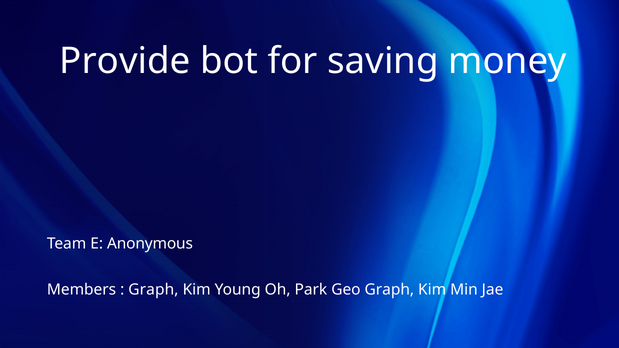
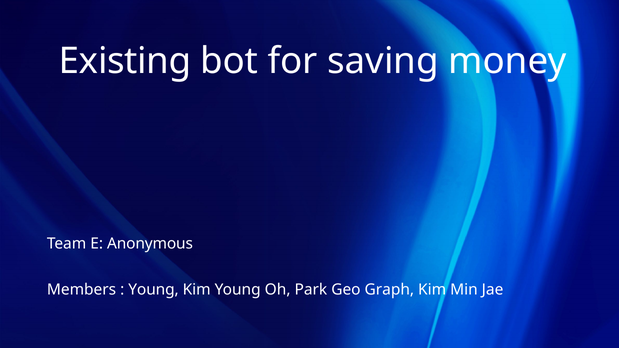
Provide: Provide -> Existing (125, 61)
Graph: Graph -> Young (154, 290)
